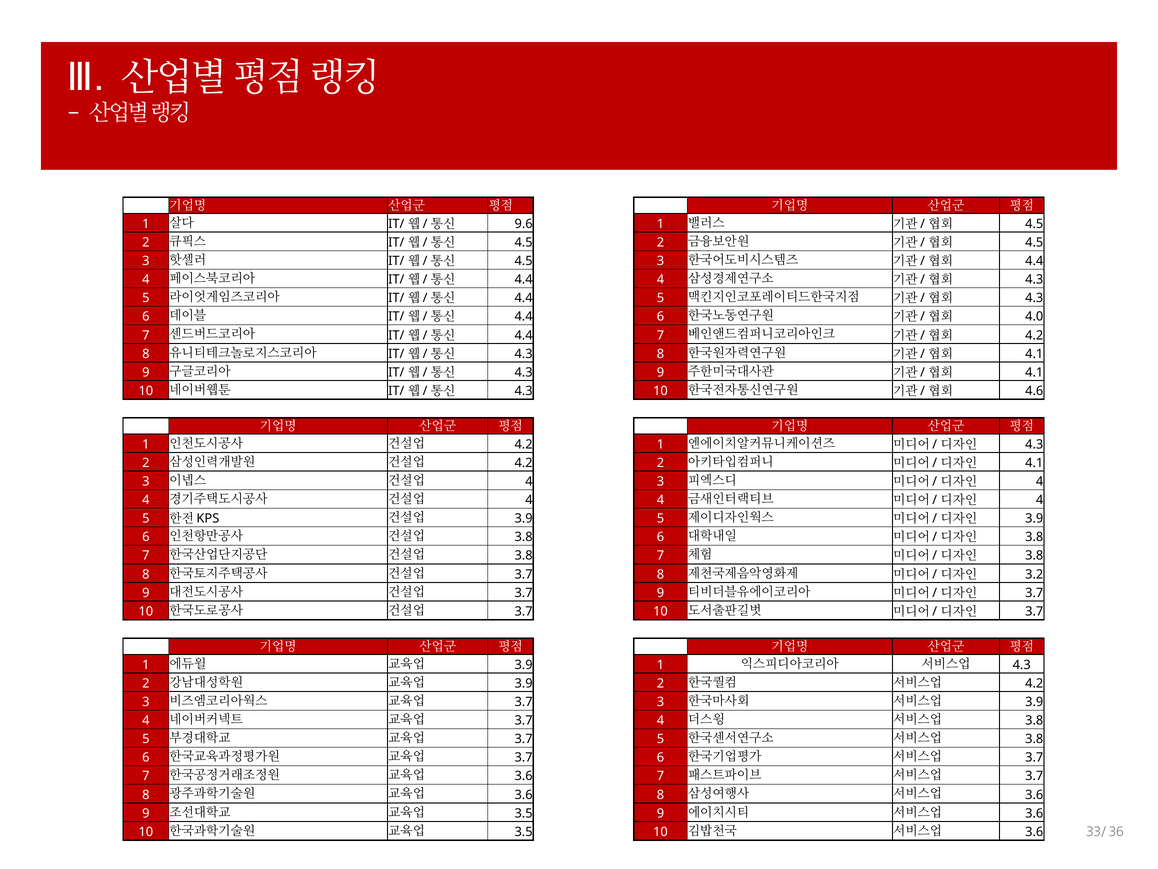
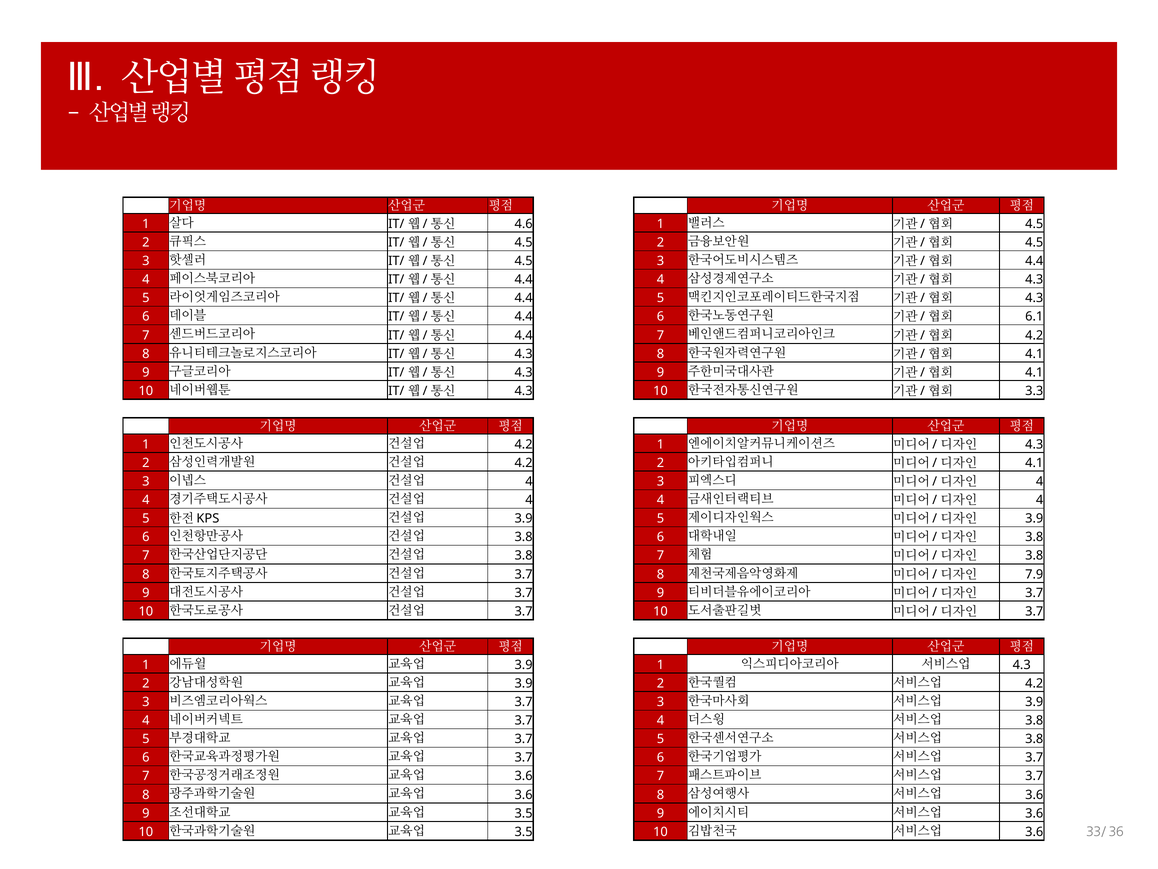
9.6: 9.6 -> 4.6 (524, 224)
4.0: 4.0 -> 6.1 (1034, 317)
4.6: 4.6 -> 3.3 (1034, 391)
3.2: 3.2 -> 7.9 (1034, 574)
